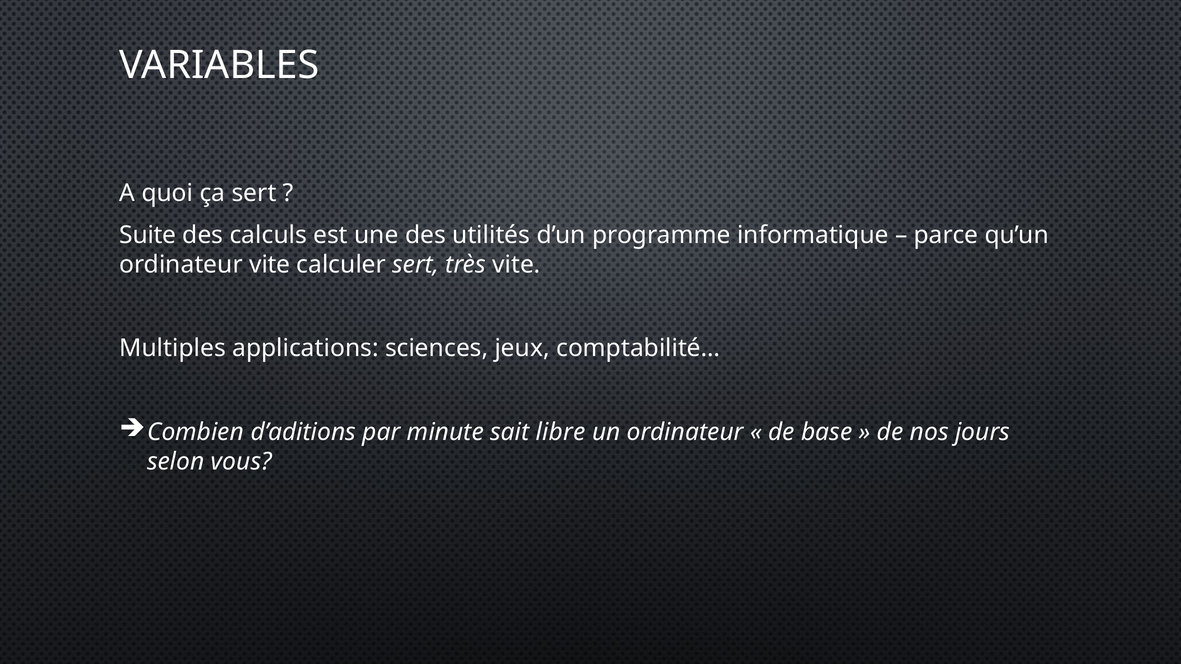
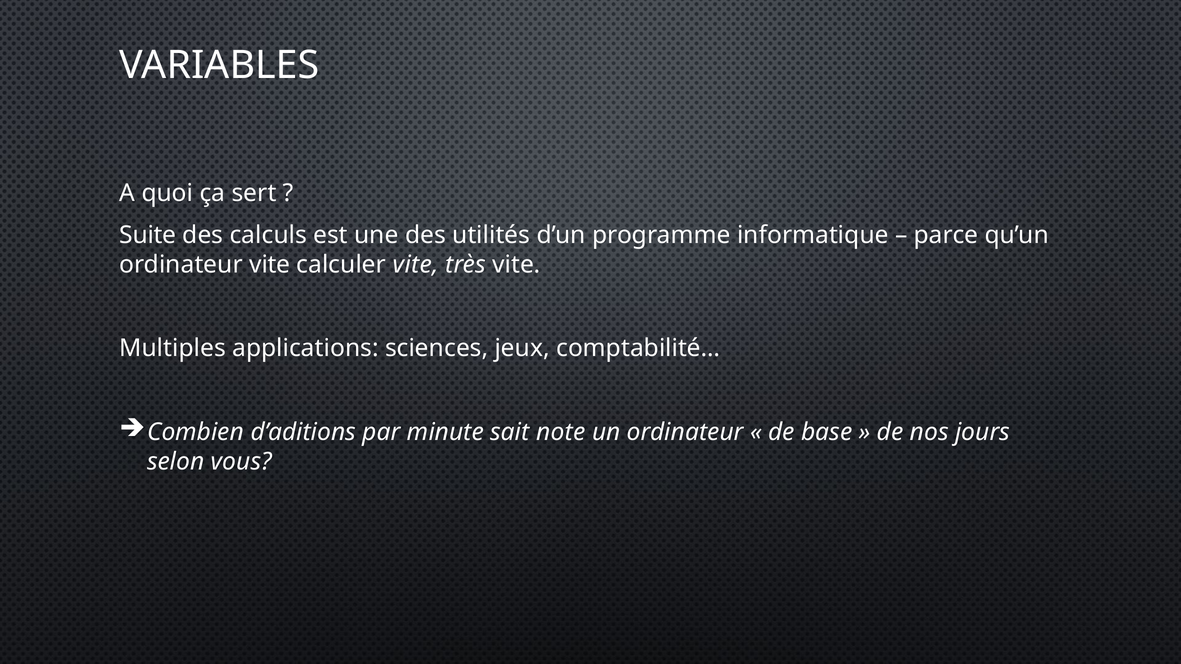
calculer sert: sert -> vite (416, 265)
libre: libre -> note (561, 432)
